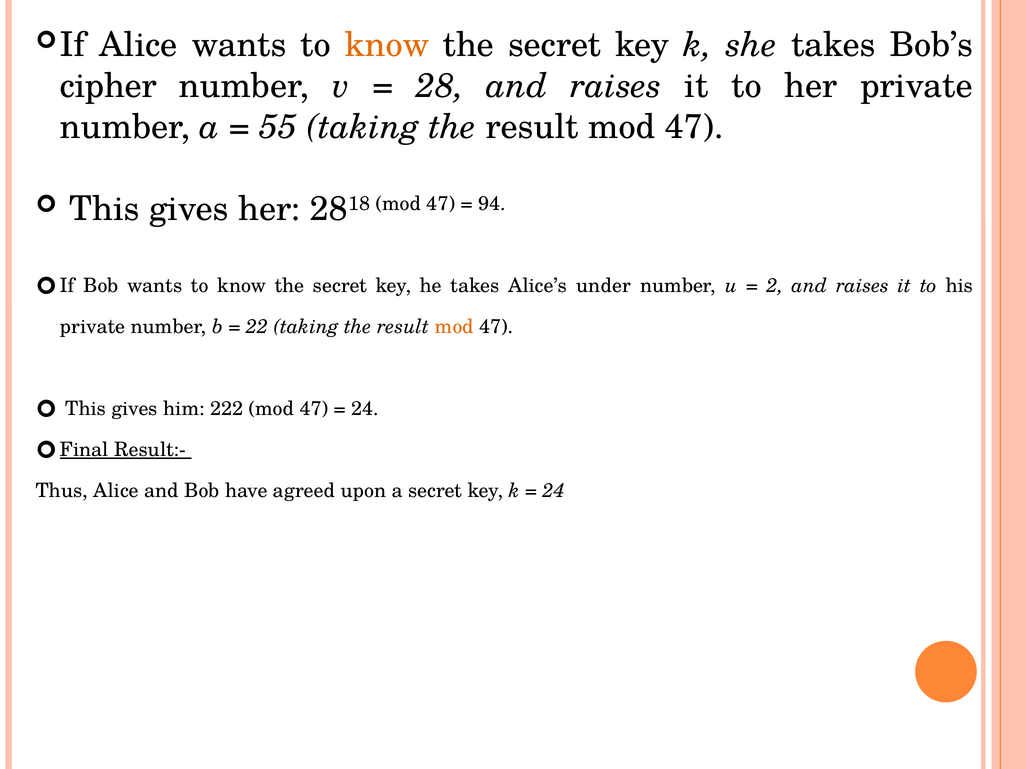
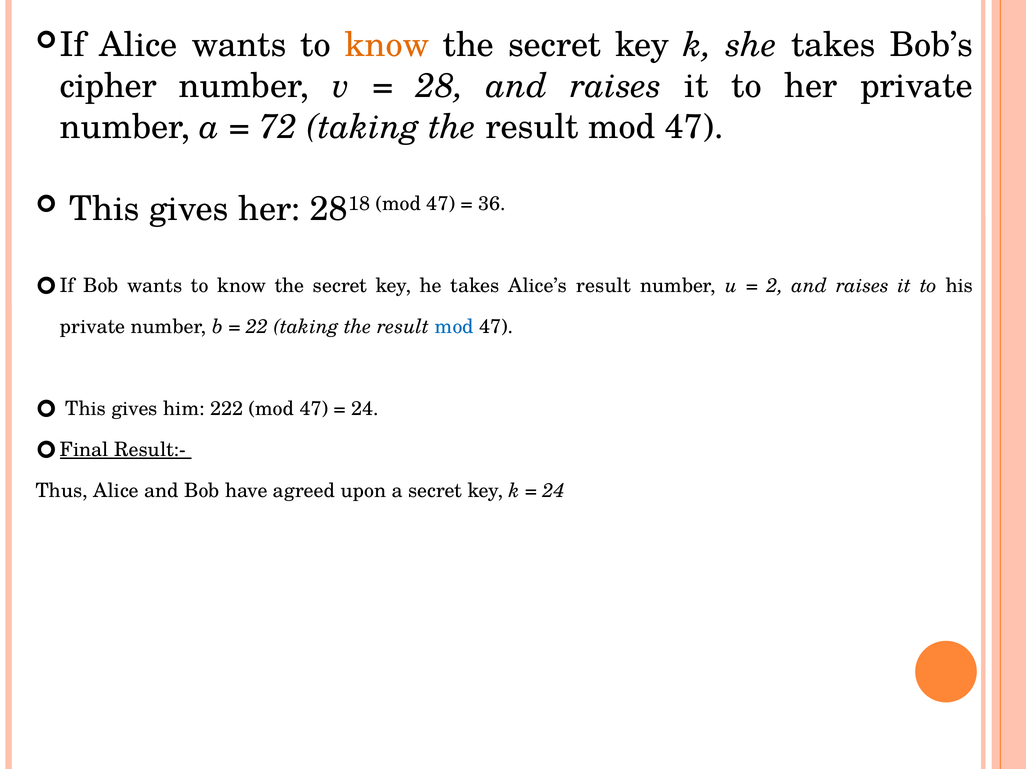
55: 55 -> 72 (278, 127)
94: 94 -> 36 (492, 204)
Alice’s under: under -> result (604, 286)
mod colour: orange -> blue (454, 327)
